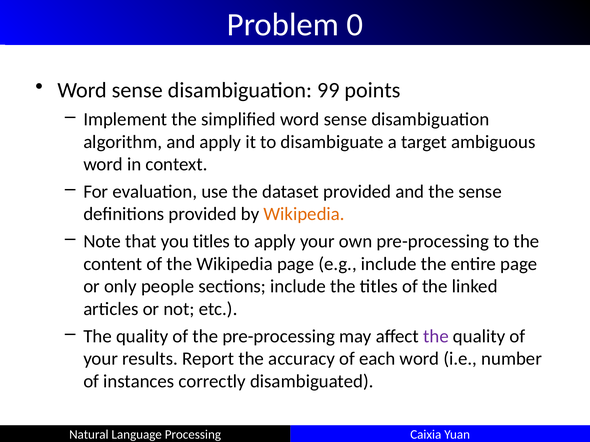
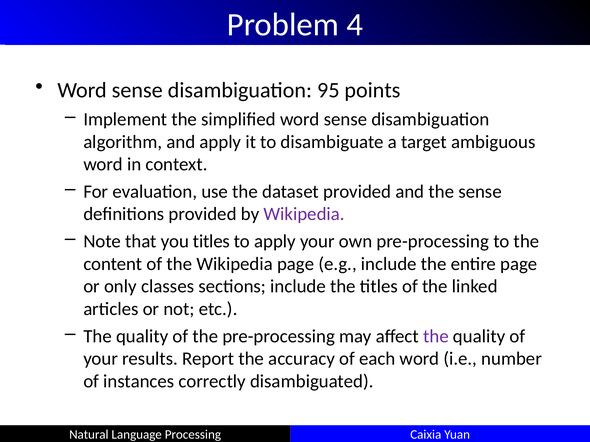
0: 0 -> 4 (355, 25)
99: 99 -> 95 (328, 90)
Wikipedia colour: orange -> purple (304, 214)
people: people -> classes (168, 287)
